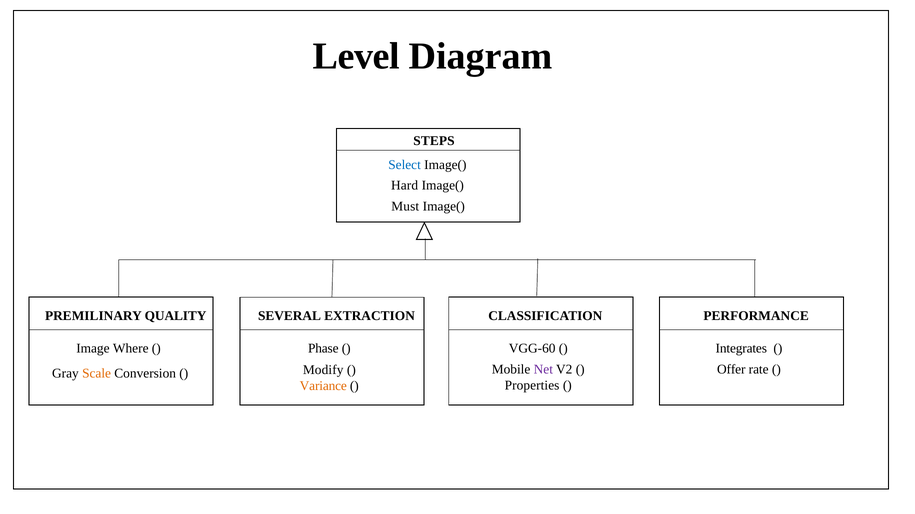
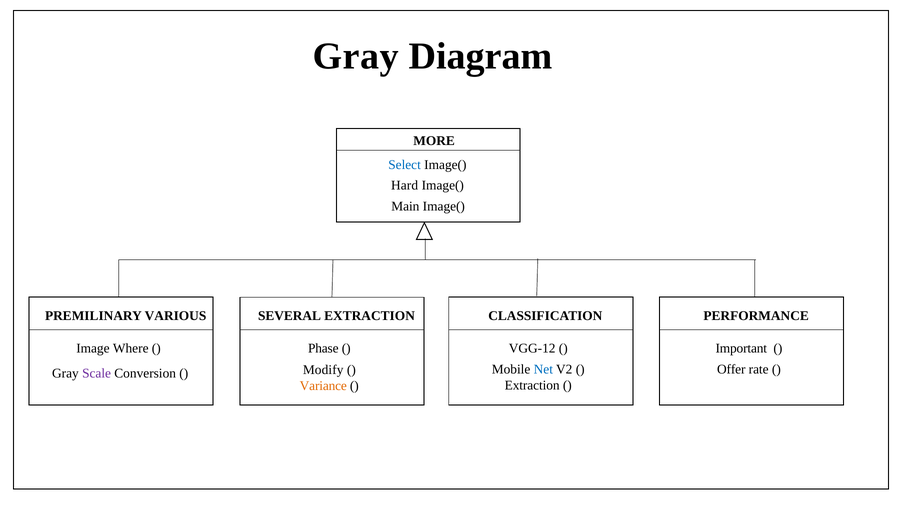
Level: Level -> Gray (356, 56)
STEPS: STEPS -> MORE (434, 141)
Must: Must -> Main (405, 207)
QUALITY: QUALITY -> VARIOUS (176, 316)
VGG-60: VGG-60 -> VGG-12 (532, 349)
Integrates: Integrates -> Important (741, 349)
Net colour: purple -> blue (543, 370)
Scale colour: orange -> purple (97, 374)
Properties: Properties -> Extraction (532, 386)
